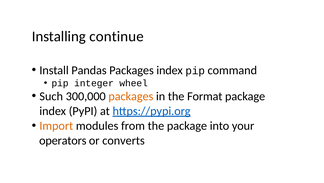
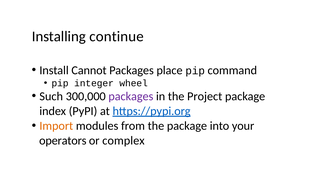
Pandas: Pandas -> Cannot (89, 70)
Packages index: index -> place (170, 70)
packages colour: orange -> purple (131, 96)
Format: Format -> Project (205, 96)
converts: converts -> complex (123, 140)
